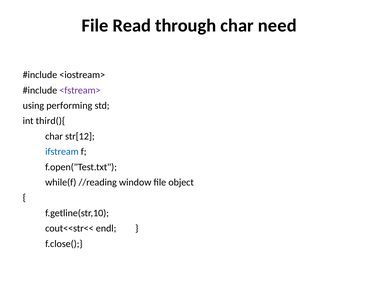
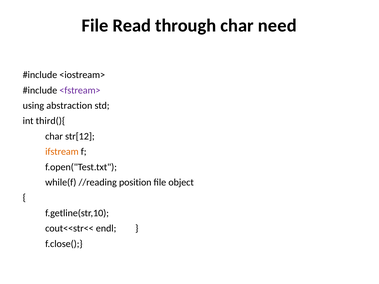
performing: performing -> abstraction (69, 106)
ifstream colour: blue -> orange (62, 152)
window: window -> position (135, 183)
